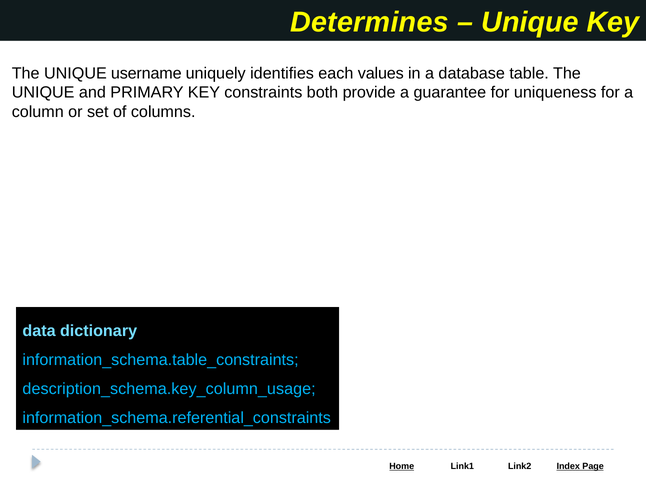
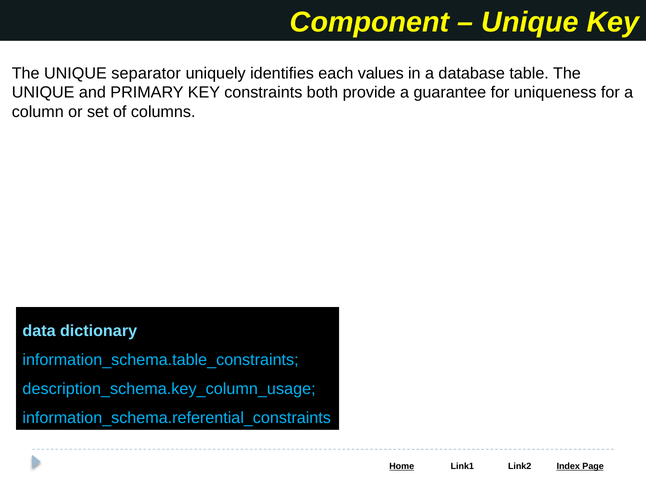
Determines: Determines -> Component (370, 22)
username: username -> separator (146, 73)
